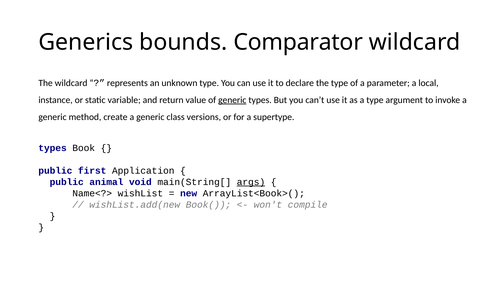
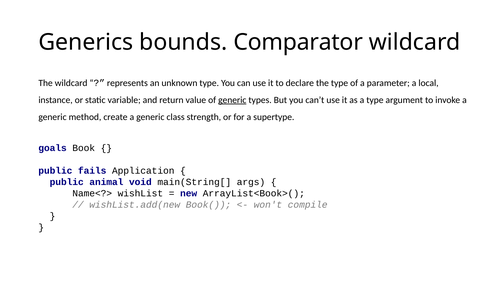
versions: versions -> strength (204, 117)
types: types -> goals (53, 148)
first: first -> fails (92, 171)
args underline: present -> none (251, 182)
